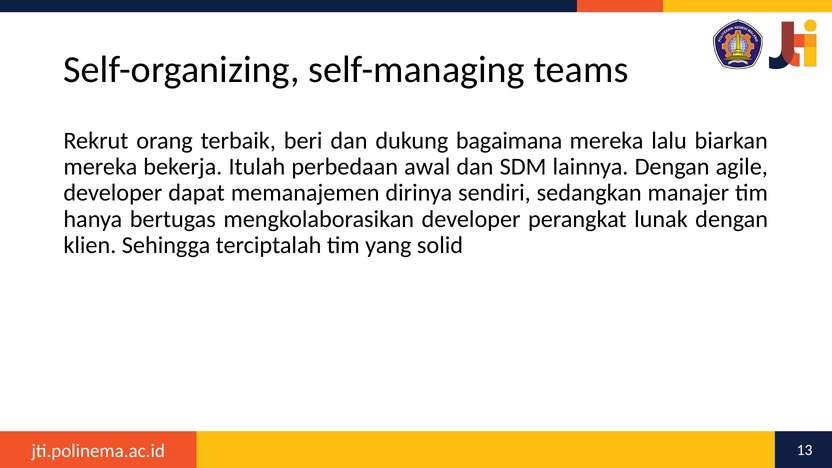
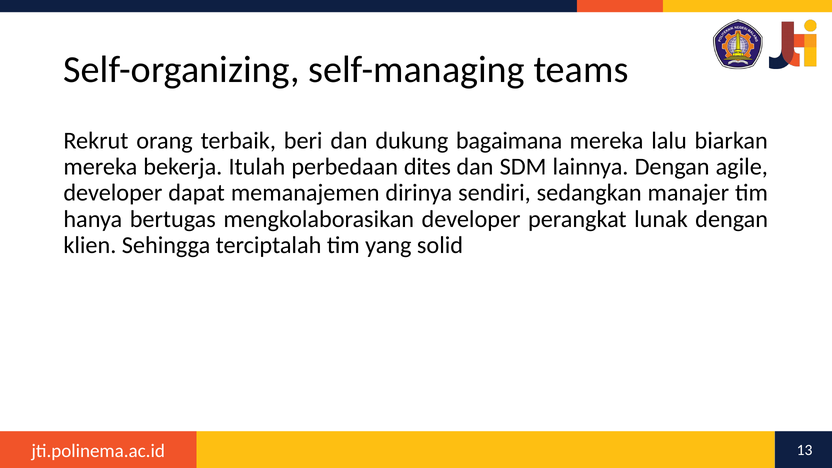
awal: awal -> dites (427, 167)
